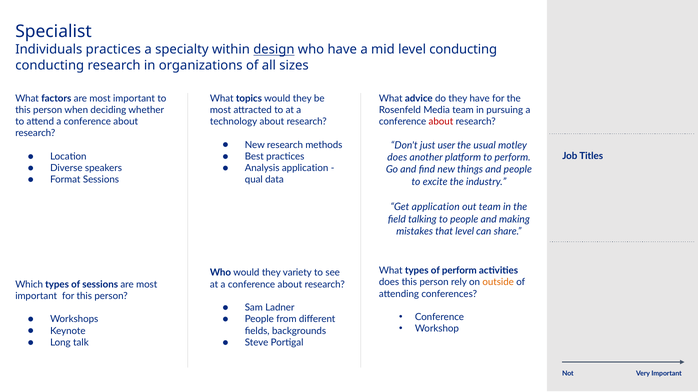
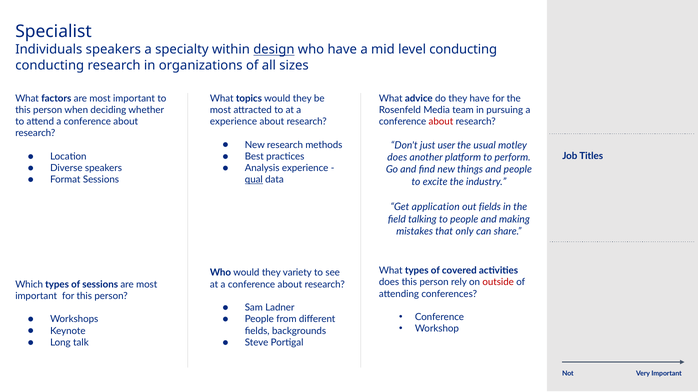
Individuals practices: practices -> speakers (113, 50)
technology: technology -> experience (234, 122)
Analysis application: application -> experience (305, 168)
qual underline: none -> present (254, 180)
out team: team -> fields (490, 207)
that level: level -> only (465, 232)
of perform: perform -> covered (459, 271)
outside colour: orange -> red (498, 283)
